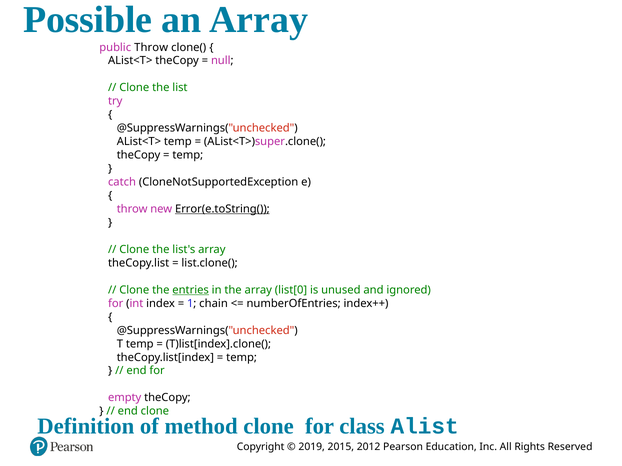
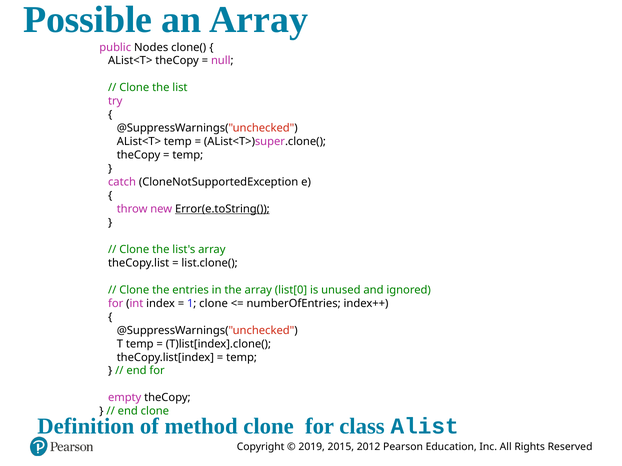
public Throw: Throw -> Nodes (151, 47)
entries underline: present -> none (191, 290)
1 chain: chain -> clone (214, 304)
